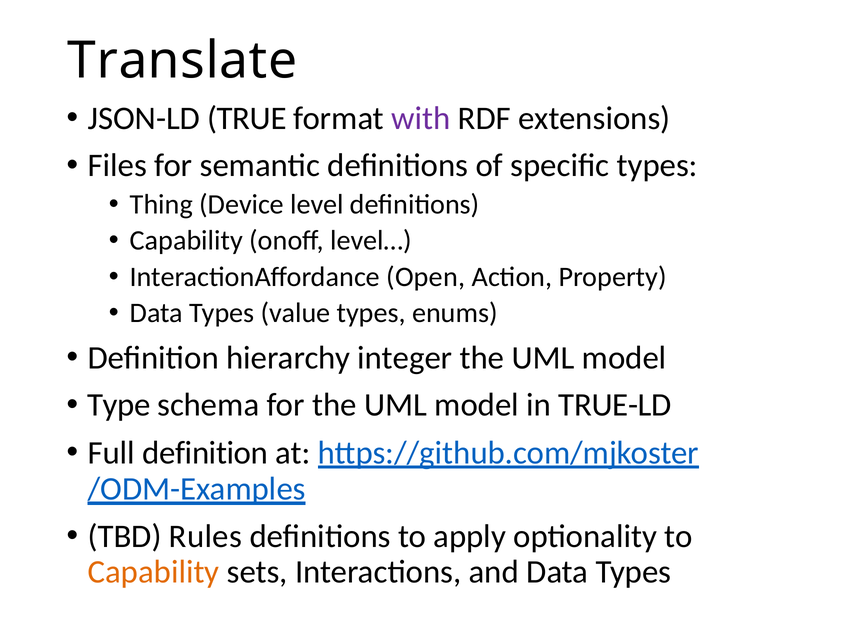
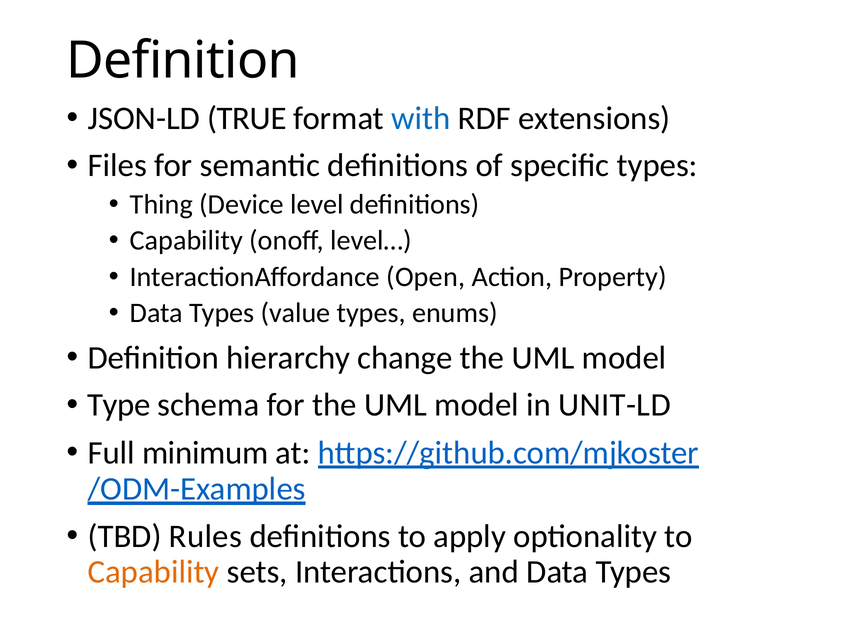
Translate: Translate -> Definition (183, 61)
with colour: purple -> blue (421, 118)
integer: integer -> change (405, 358)
TRUE-LD: TRUE-LD -> UNIT-LD (615, 405)
Full definition: definition -> minimum (205, 453)
